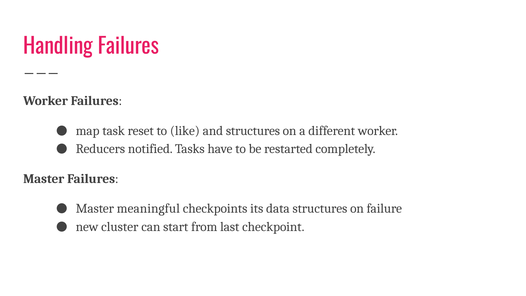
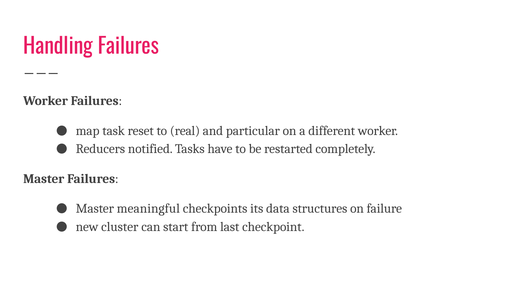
like: like -> real (185, 131)
and structures: structures -> particular (253, 131)
